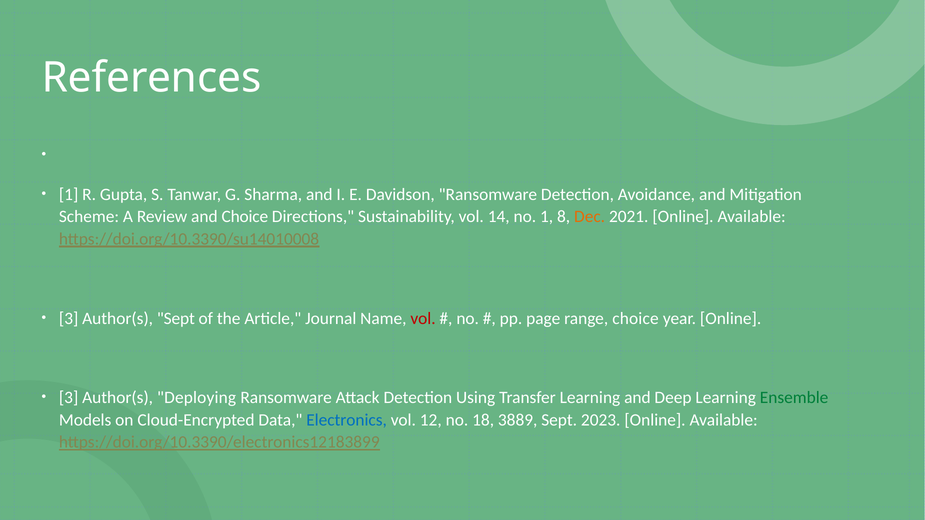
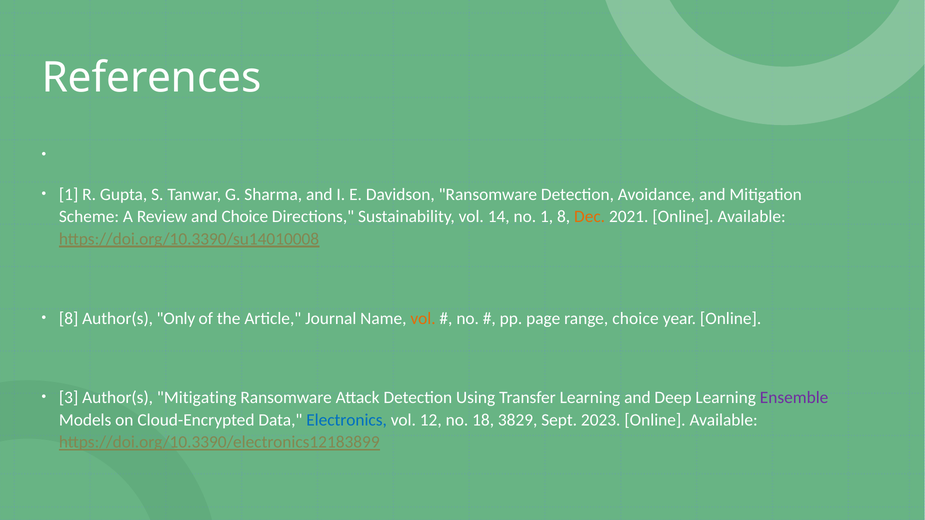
3: 3 -> 8 (69, 319)
Author(s Sept: Sept -> Only (176, 319)
vol colour: red -> orange (423, 319)
Deploying: Deploying -> Mitigating (197, 398)
Ensemble colour: green -> purple (794, 398)
3889: 3889 -> 3829 (518, 420)
